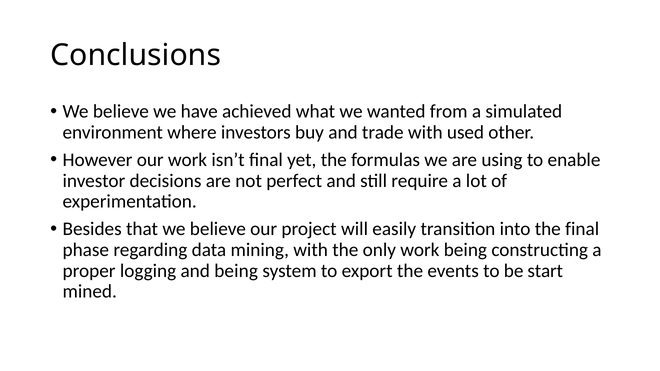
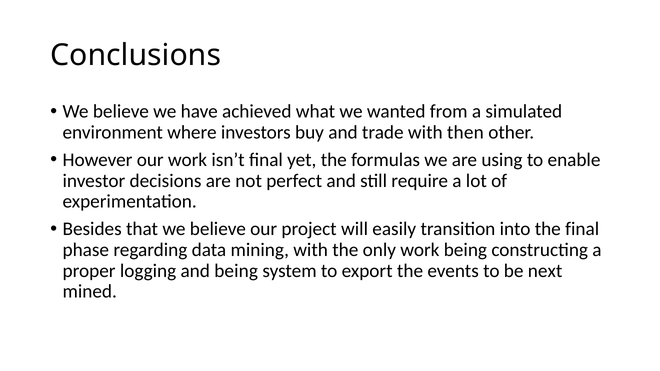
used: used -> then (465, 132)
start: start -> next (545, 271)
